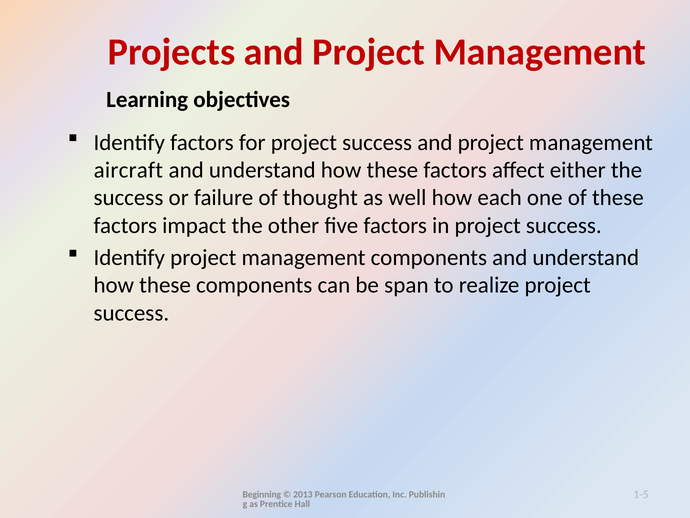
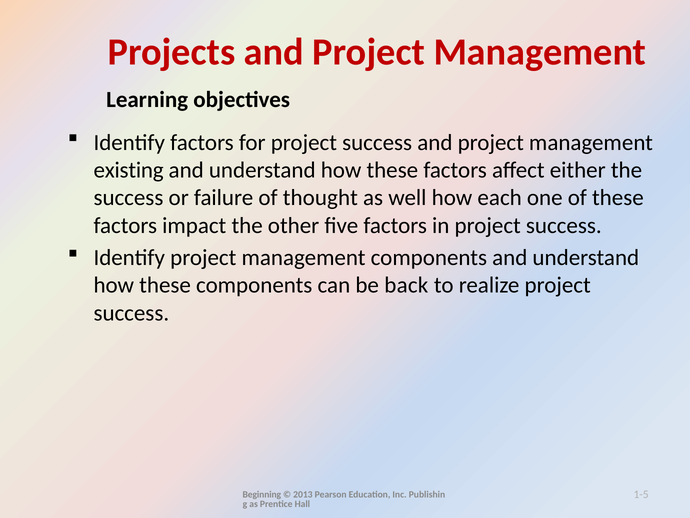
aircraft: aircraft -> existing (129, 170)
span: span -> back (406, 285)
